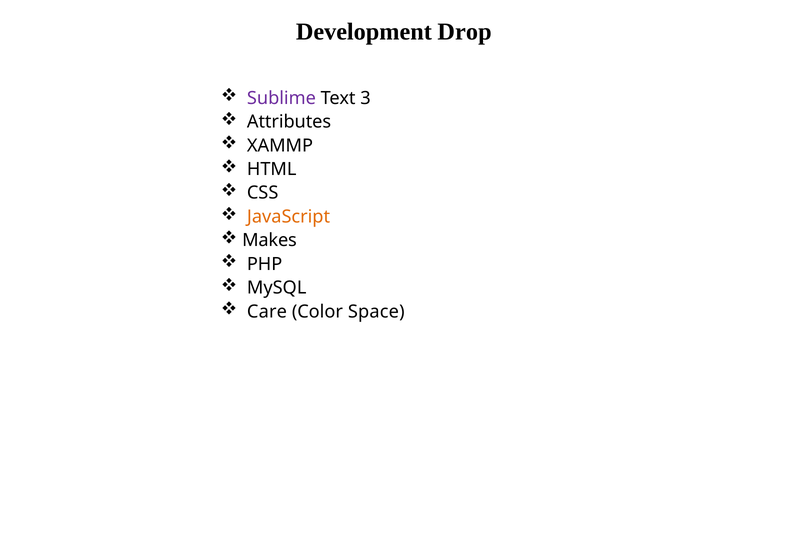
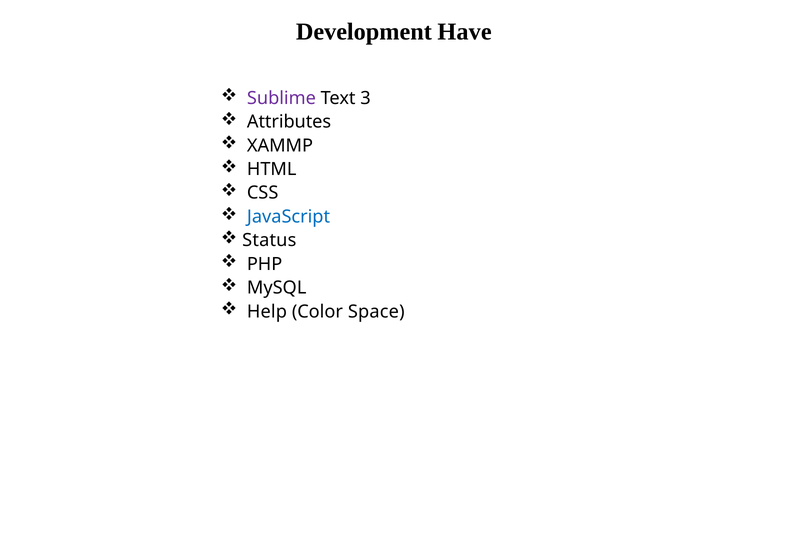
Drop: Drop -> Have (465, 32)
JavaScript colour: orange -> blue (289, 217)
Makes: Makes -> Status (269, 241)
Care: Care -> Help (267, 312)
